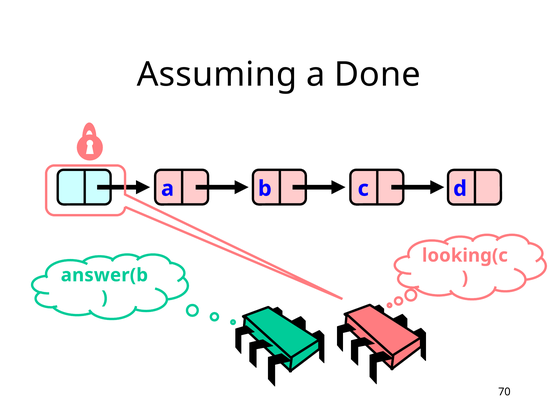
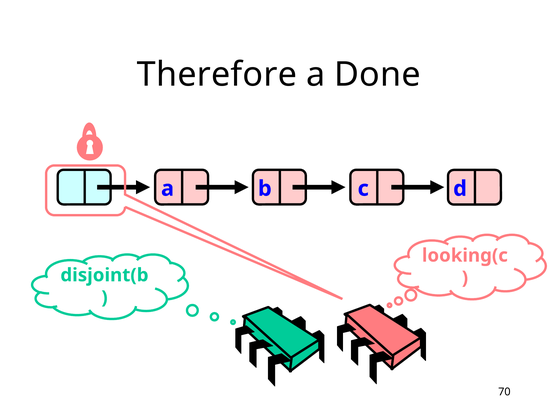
Assuming: Assuming -> Therefore (217, 74)
answer(b: answer(b -> disjoint(b (104, 275)
